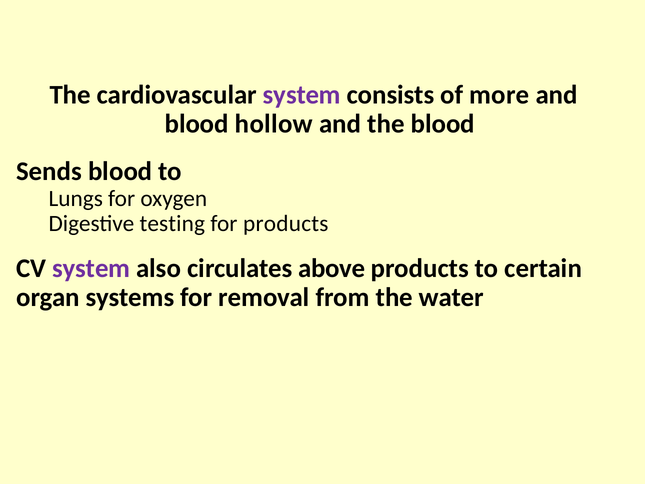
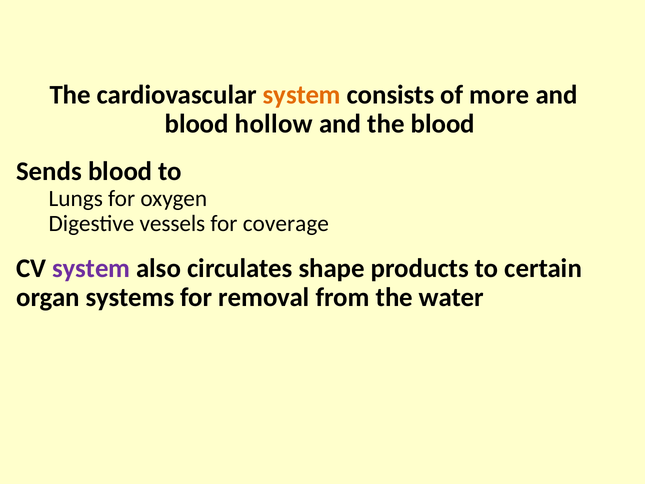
system colour: purple -> orange (302, 95)
testing: testing -> vessels (172, 224)
for products: products -> coverage (286, 224)
above: above -> shape (332, 268)
